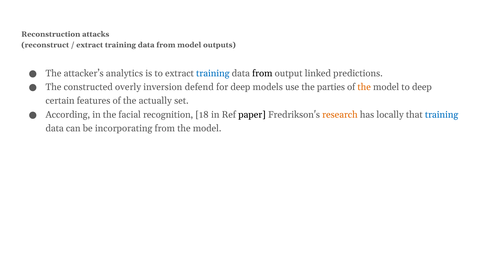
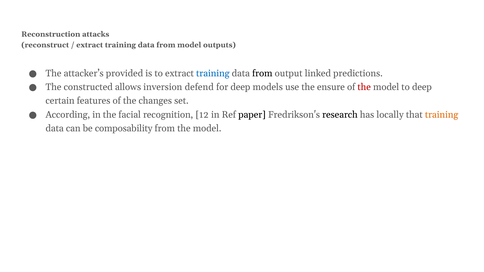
analytics: analytics -> provided (125, 73)
overly: overly -> allows (128, 87)
parties: parties -> ensure (331, 87)
the colour: orange -> red (364, 87)
actually: actually -> changes (155, 101)
18: 18 -> 12 (202, 115)
research colour: orange -> black (340, 115)
training colour: blue -> orange (442, 115)
incorporating: incorporating -> composability (124, 129)
